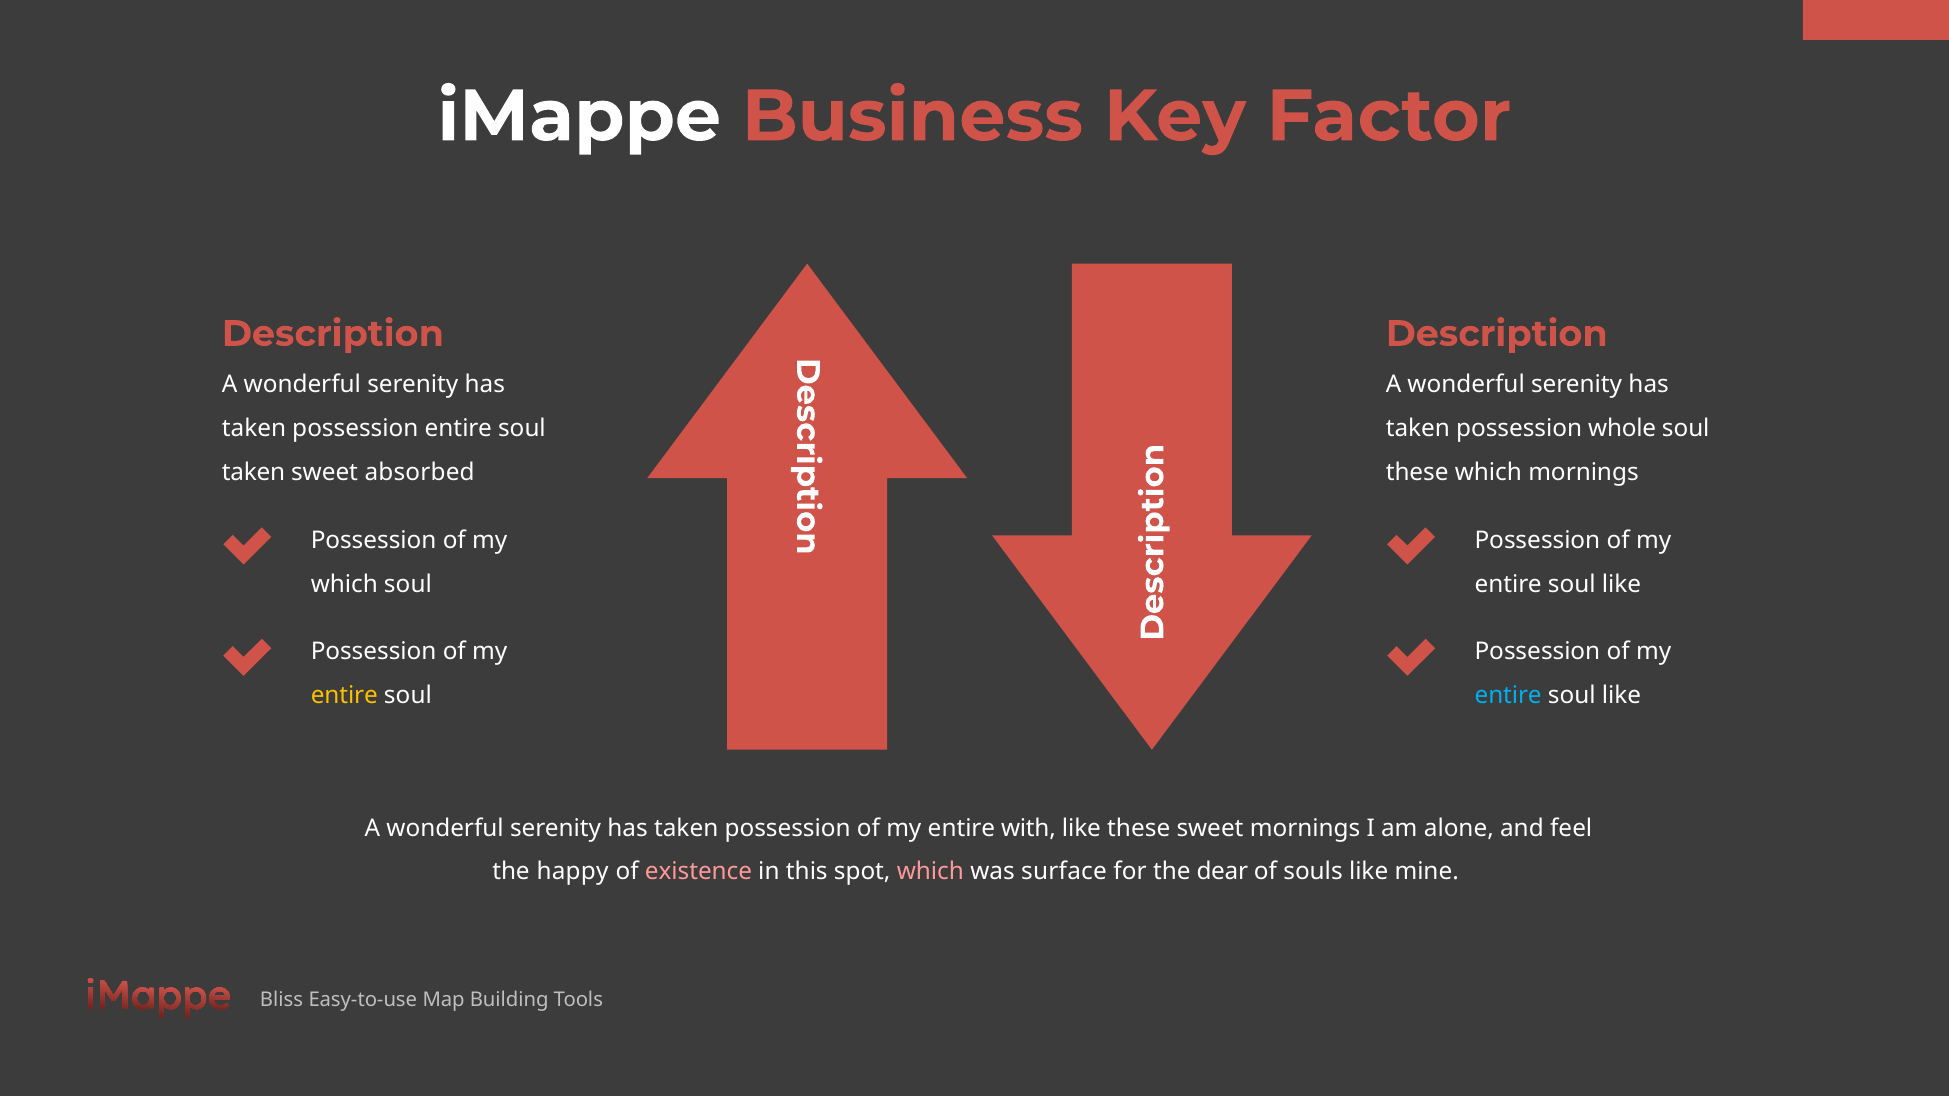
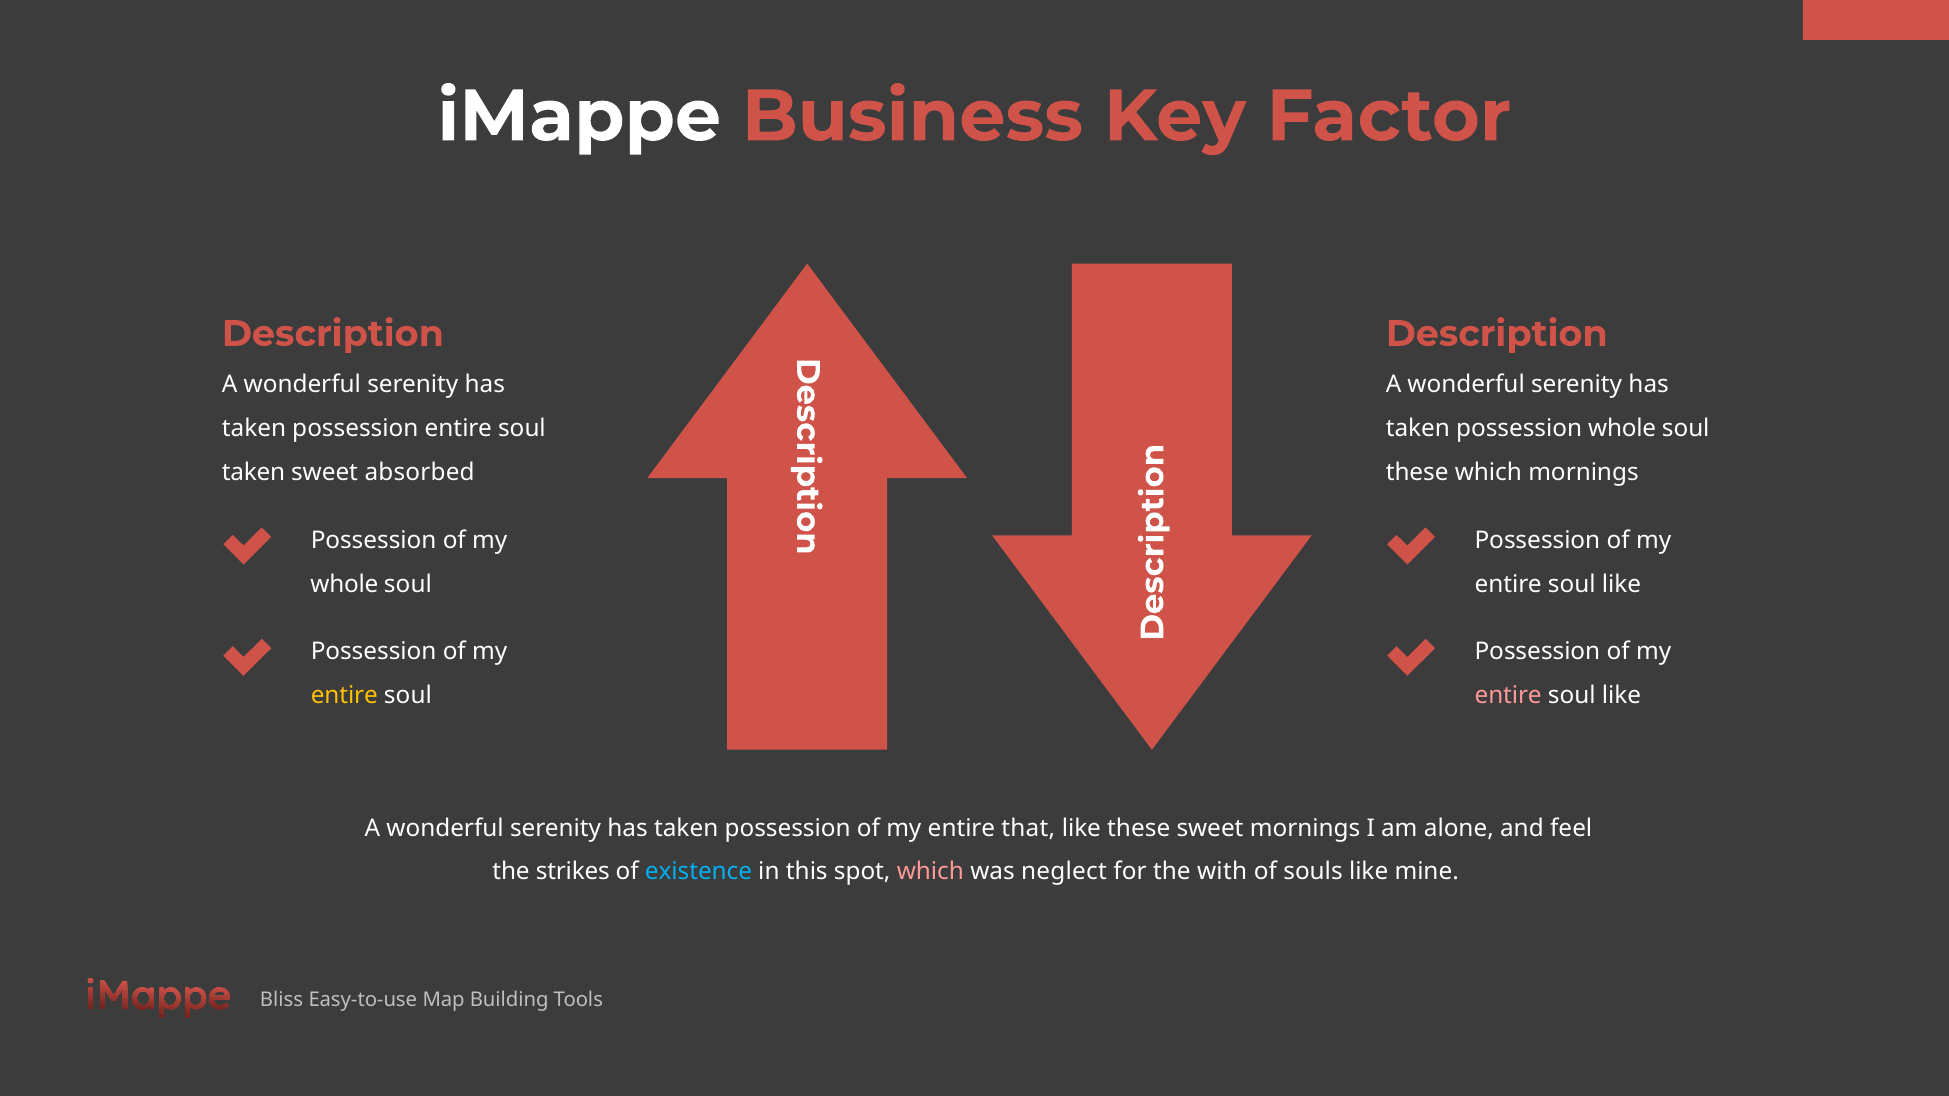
which: which -> whole (344, 584)
entire colour: light blue -> pink (1508, 696)
with: with -> that (1028, 828)
happy: happy -> strikes (573, 872)
existence colour: pink -> light blue (698, 872)
surface: surface -> neglect (1064, 872)
dear: dear -> with (1222, 872)
